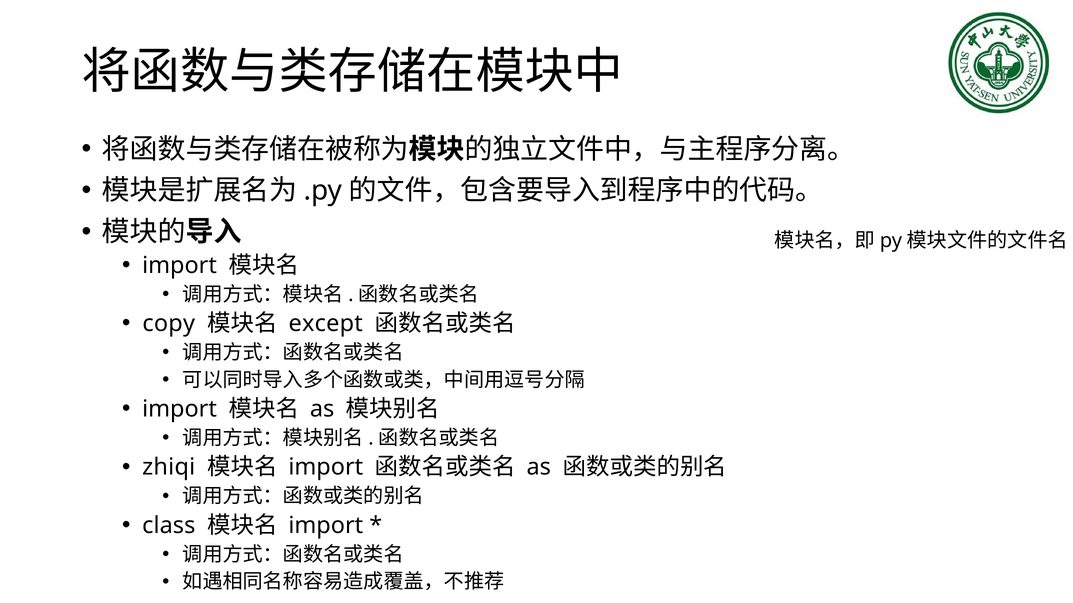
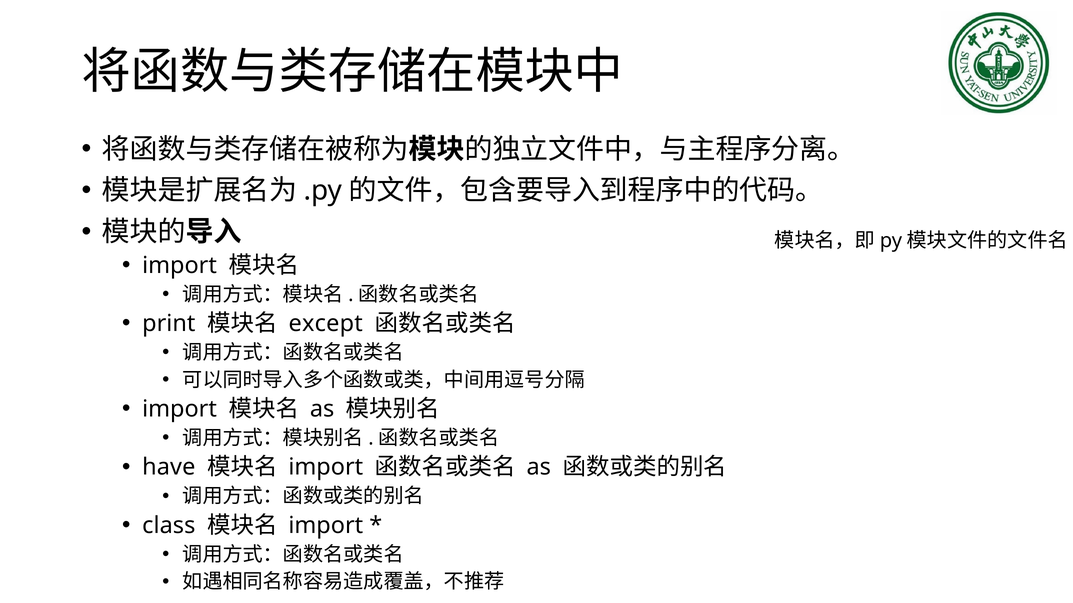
copy: copy -> print (169, 324)
zhiqi: zhiqi -> have (169, 468)
